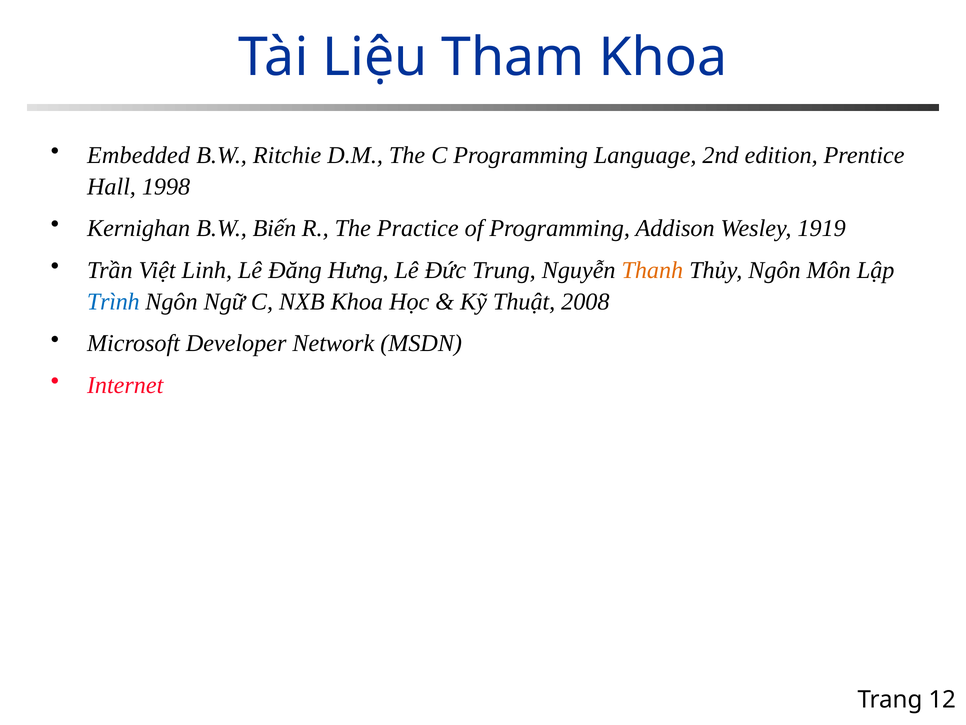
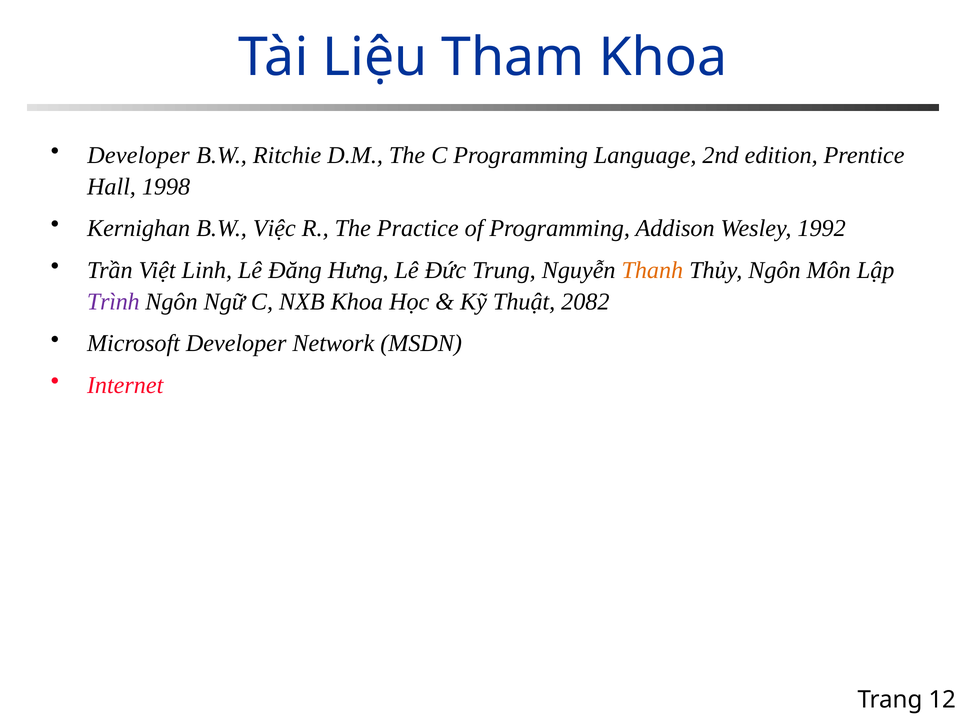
Embedded: Embedded -> Developer (139, 155)
Biến: Biến -> Việc (274, 228)
1919: 1919 -> 1992 (822, 228)
Trình colour: blue -> purple (113, 302)
2008: 2008 -> 2082 (585, 302)
